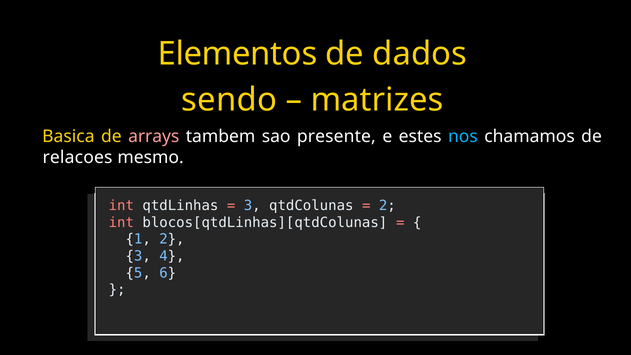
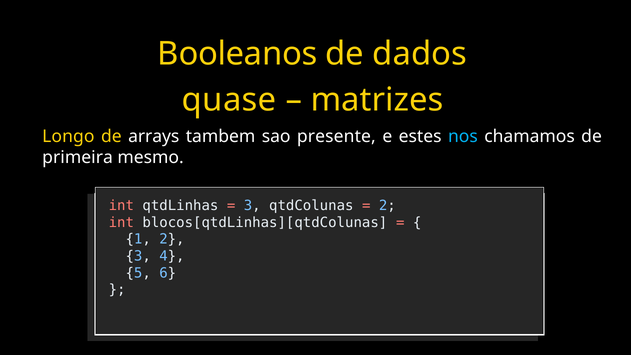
Elementos: Elementos -> Booleanos (237, 54)
sendo: sendo -> quase (229, 100)
Basica: Basica -> Longo (68, 136)
arrays colour: pink -> white (154, 136)
relacoes: relacoes -> primeira (78, 157)
